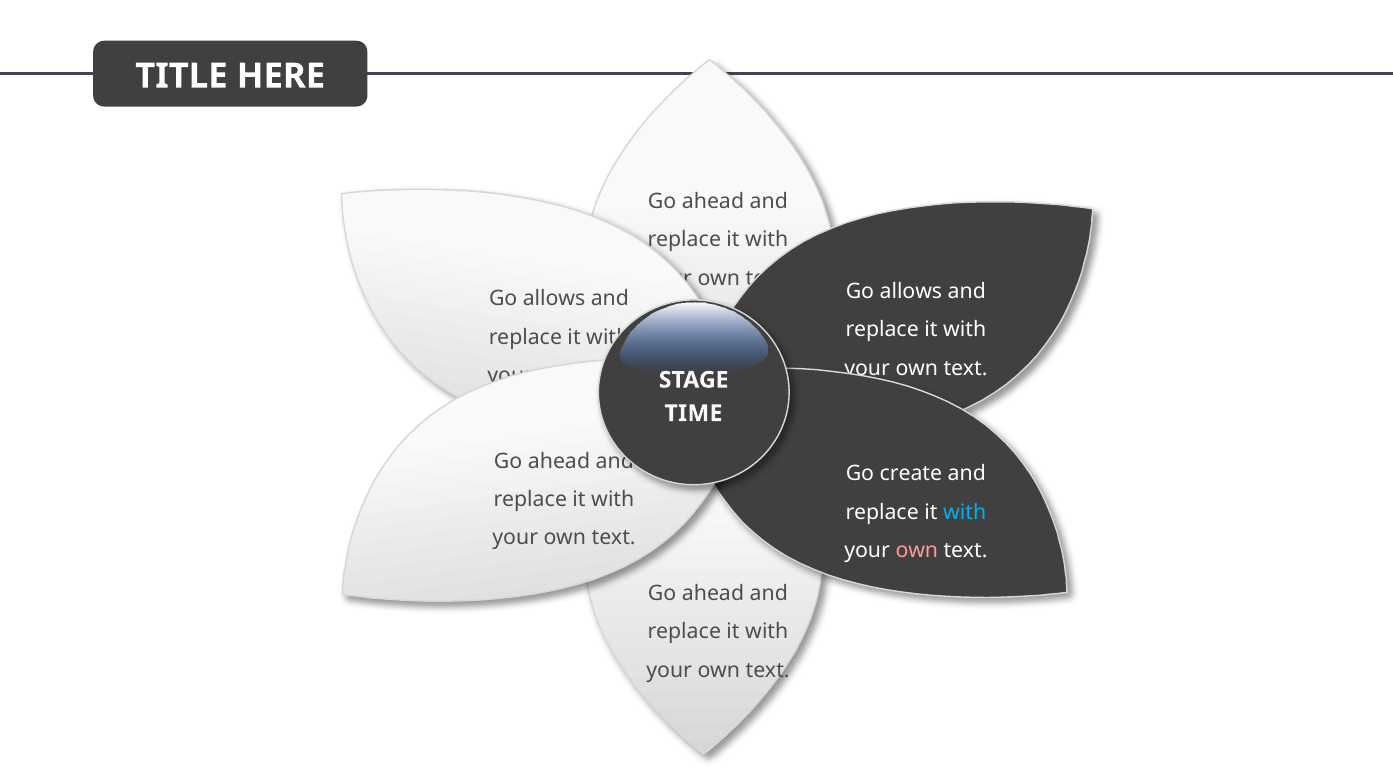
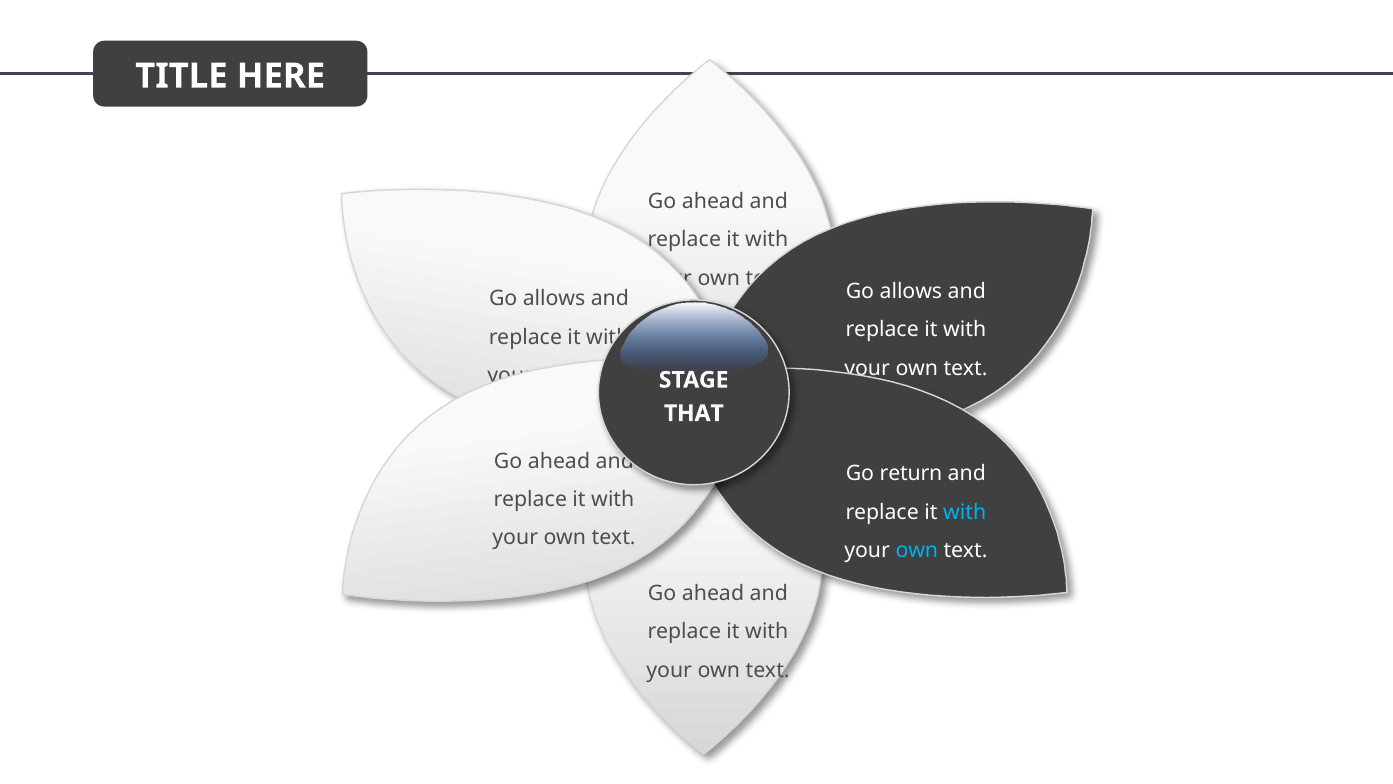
TIME: TIME -> THAT (694, 413)
create: create -> return (911, 474)
own colour: pink -> light blue (917, 550)
